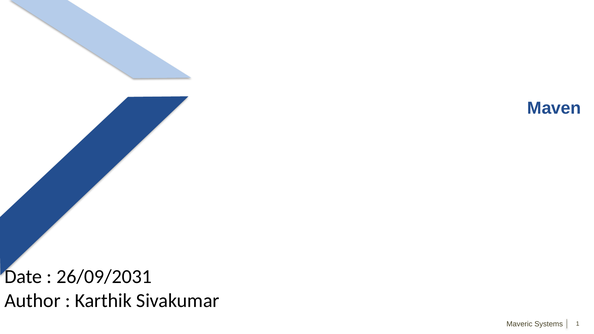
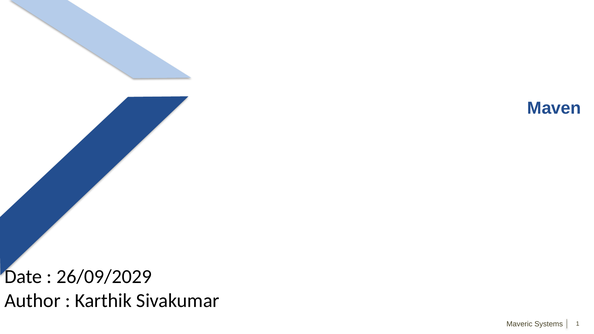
26/09/2031: 26/09/2031 -> 26/09/2029 (104, 277)
